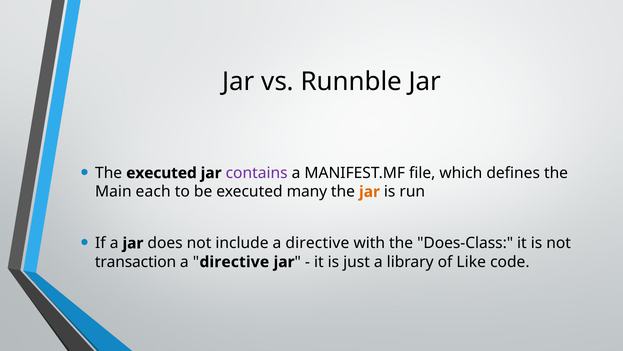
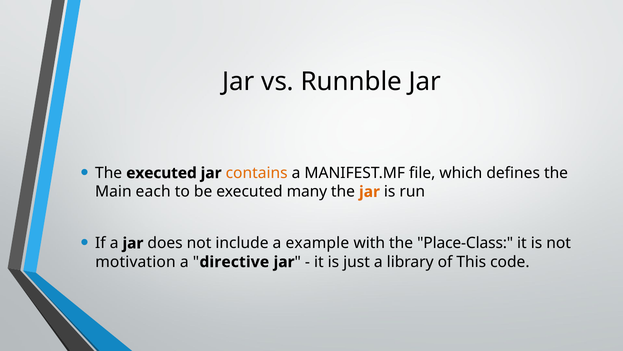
contains colour: purple -> orange (257, 173)
a directive: directive -> example (317, 243)
Does-Class: Does-Class -> Place-Class (465, 243)
transaction: transaction -> motivation (135, 262)
Like: Like -> This (471, 262)
